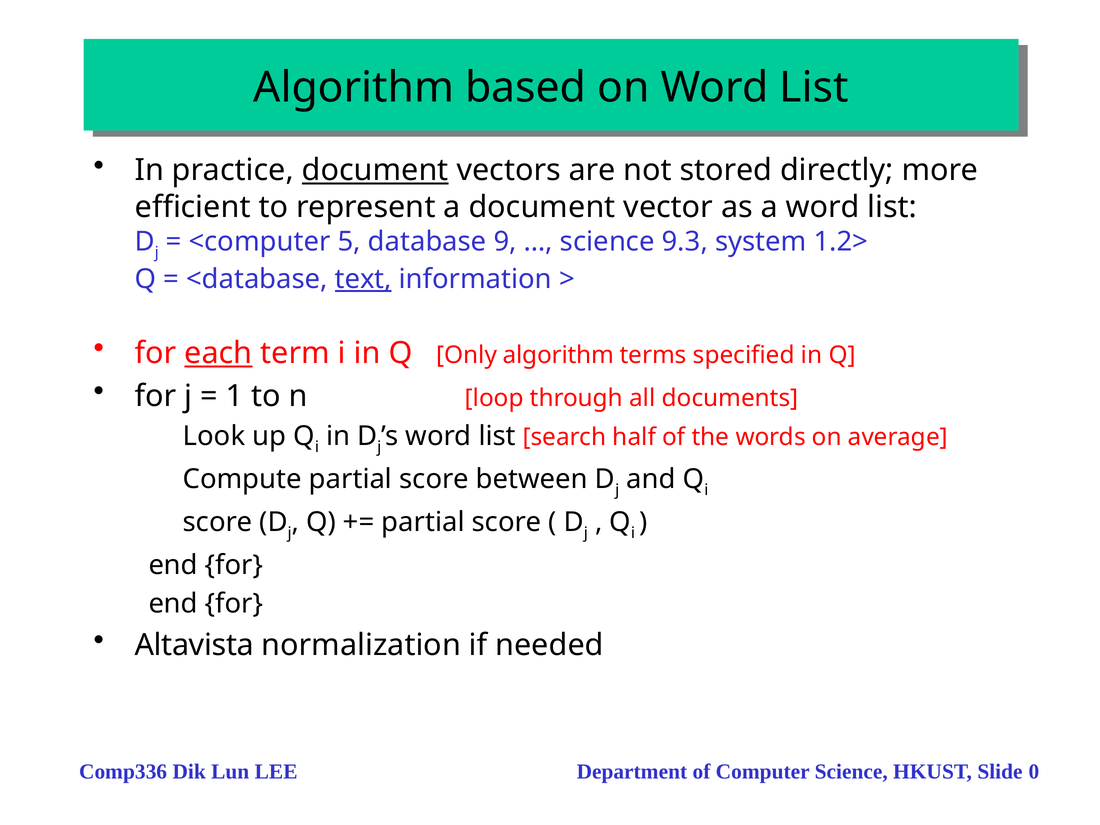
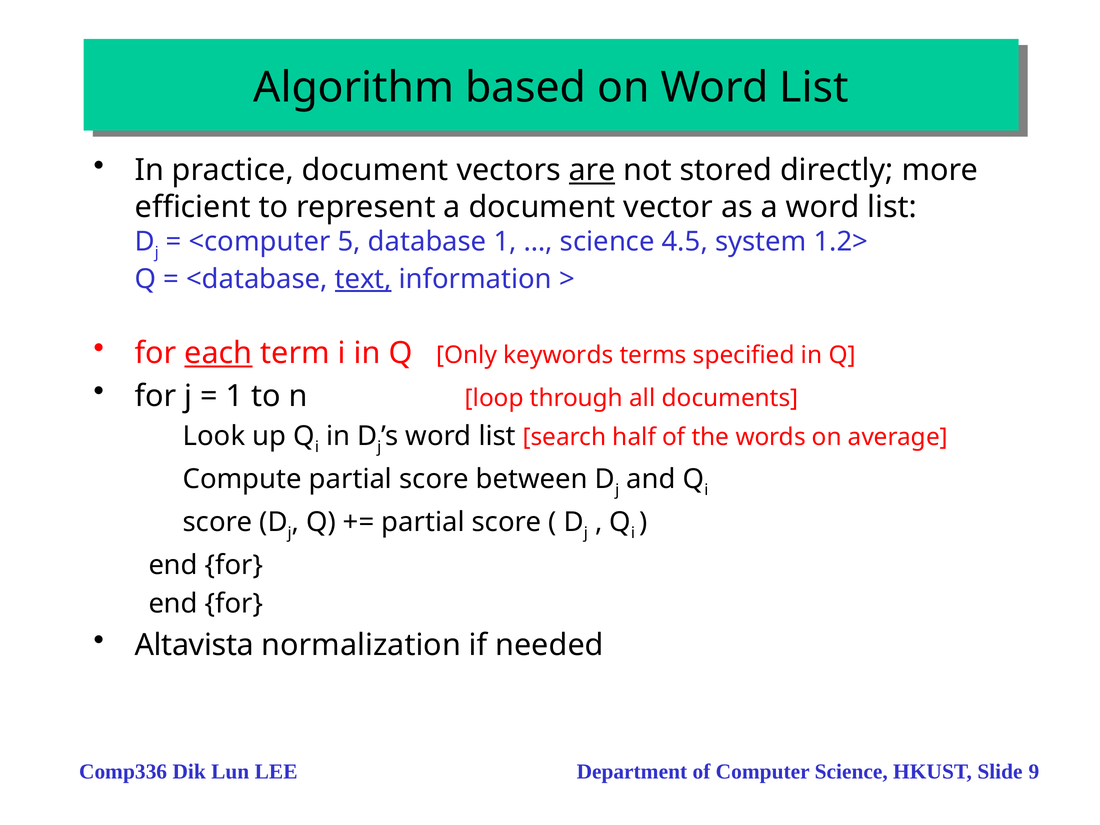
document underline: present -> none (375, 170)
are underline: none -> present (592, 170)
database 9: 9 -> 1 (505, 242)
9.3: 9.3 -> 4.5 (685, 242)
Only algorithm: algorithm -> keywords (558, 355)
0: 0 -> 9 (1034, 772)
